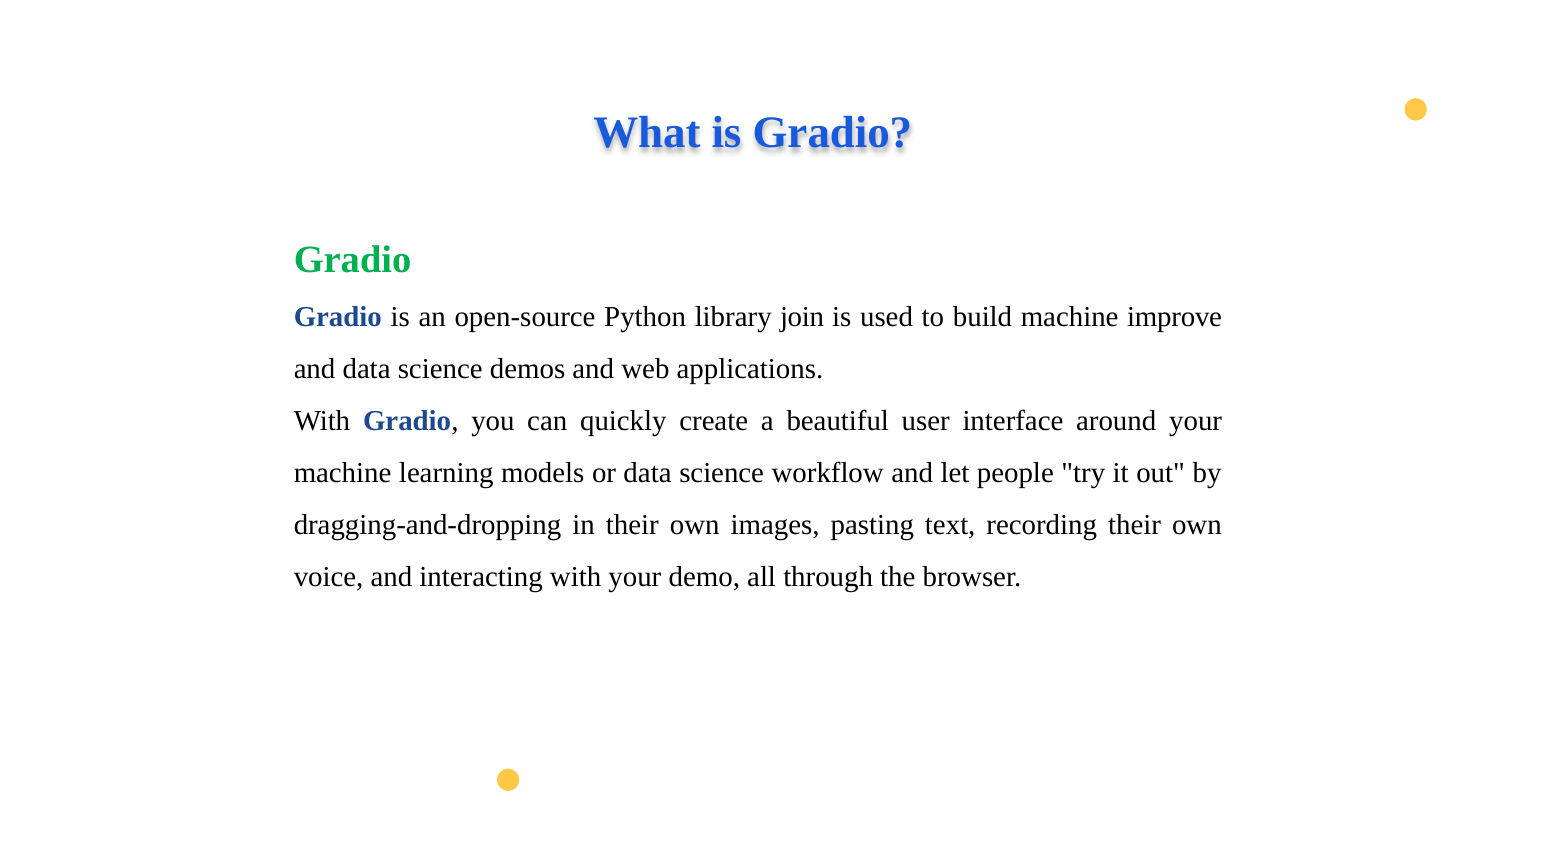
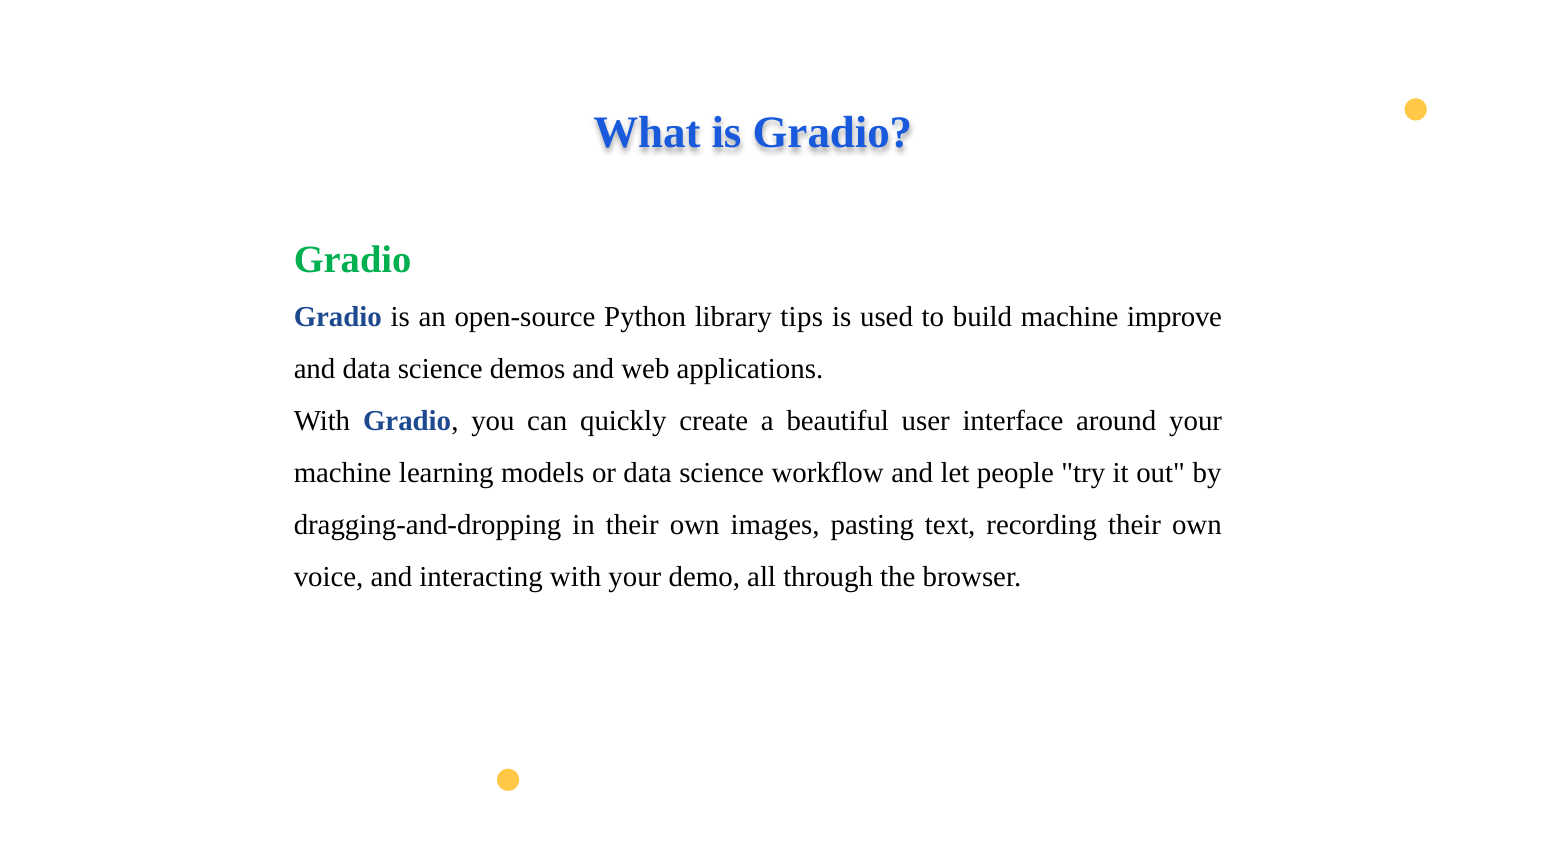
join: join -> tips (802, 316)
